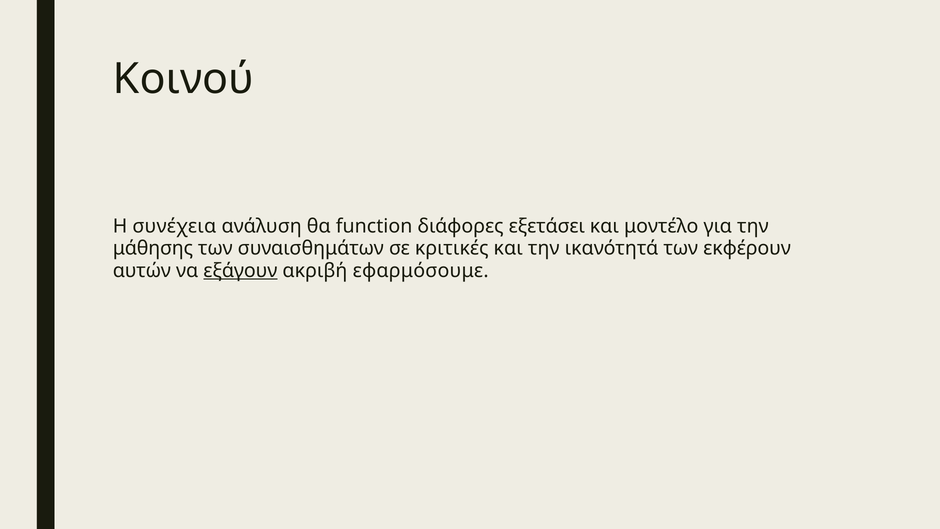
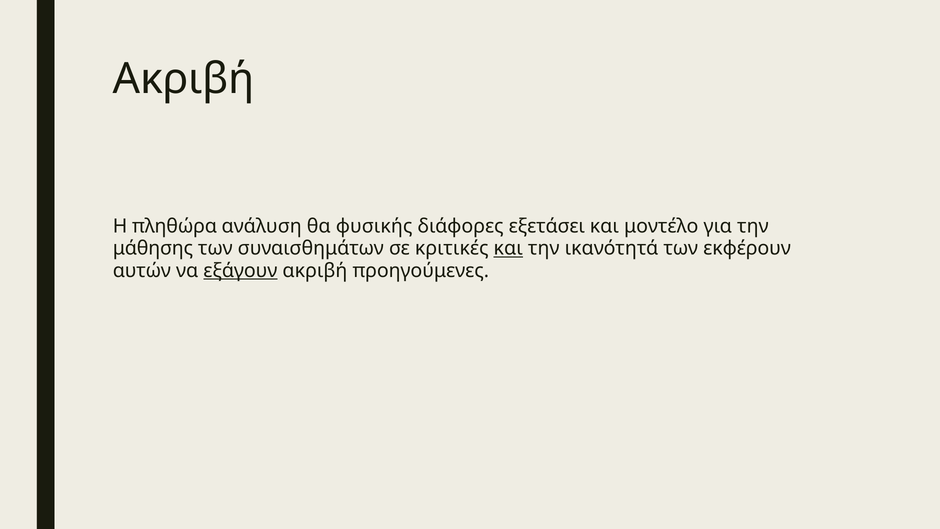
Κοινού: Κοινού -> Ακριβή (184, 79)
συνέχεια: συνέχεια -> πληθώρα (175, 226)
function: function -> φυσικής (374, 226)
και underline: none -> present (508, 248)
εφαρμόσουμε: εφαρμόσουμε -> προηγούμενες (421, 270)
